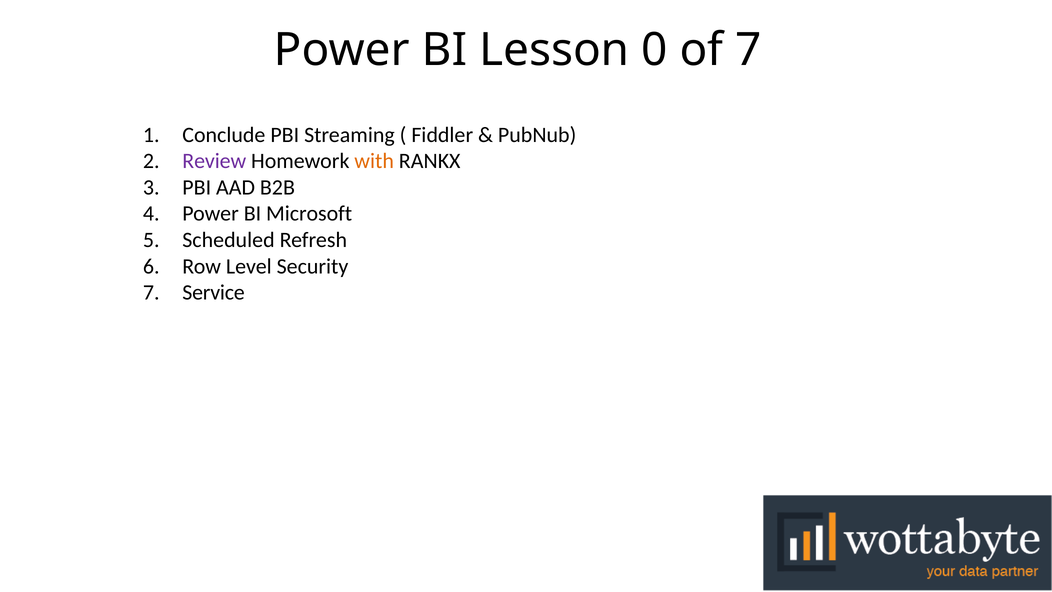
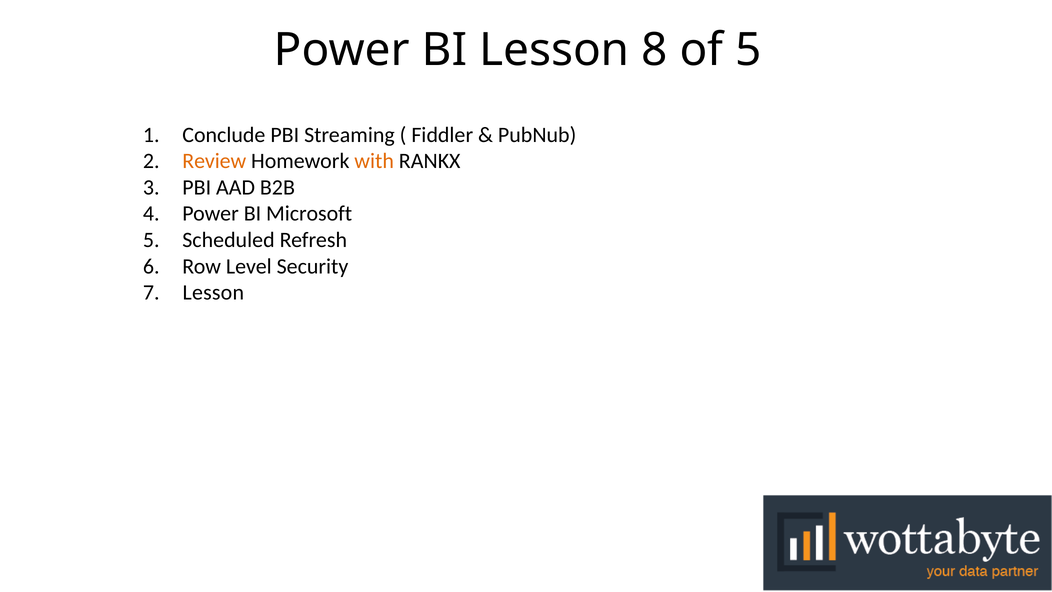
0: 0 -> 8 (654, 50)
of 7: 7 -> 5 (748, 50)
Review colour: purple -> orange (214, 161)
Service: Service -> Lesson (213, 293)
